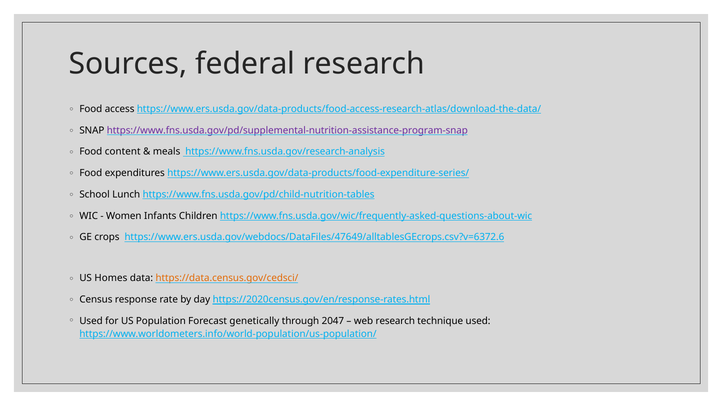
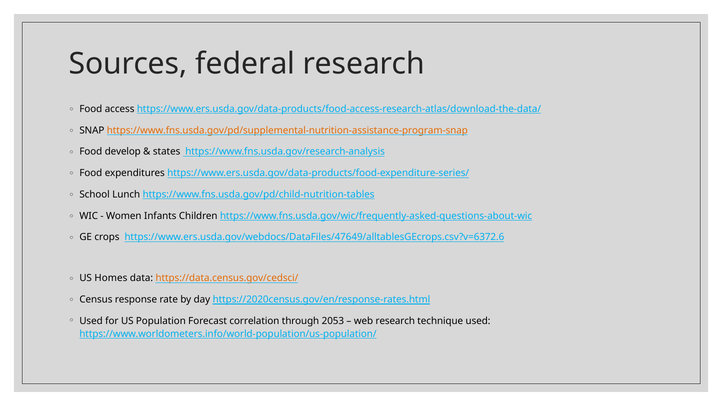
https://www.fns.usda.gov/pd/supplemental-nutrition-assistance-program-snap colour: purple -> orange (287, 130)
content: content -> develop (123, 152)
meals: meals -> states (167, 152)
genetically: genetically -> correlation (254, 321)
2047: 2047 -> 2053 (333, 321)
